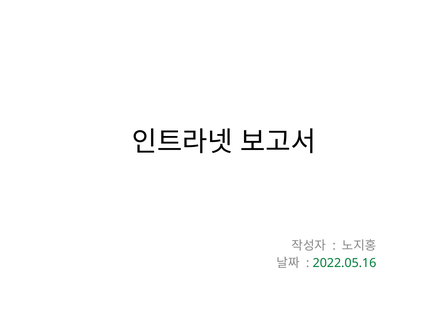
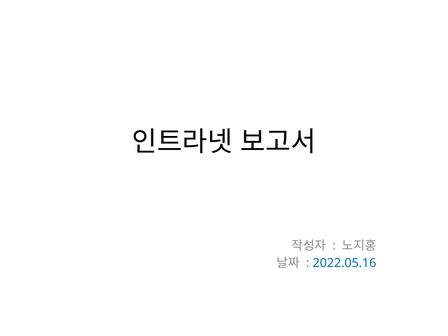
2022.05.16 colour: green -> blue (344, 263)
